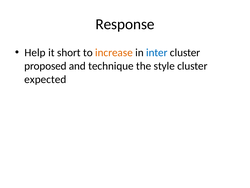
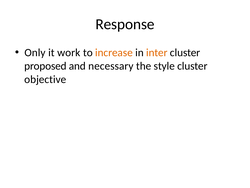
Help: Help -> Only (35, 52)
short: short -> work (69, 52)
inter colour: blue -> orange (157, 52)
technique: technique -> necessary (111, 66)
expected: expected -> objective (45, 79)
